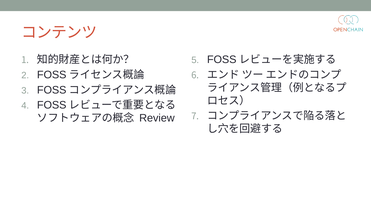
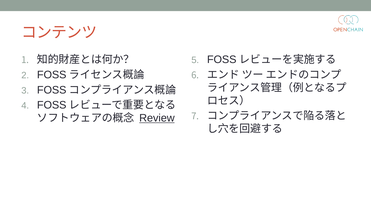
Review underline: none -> present (157, 118)
